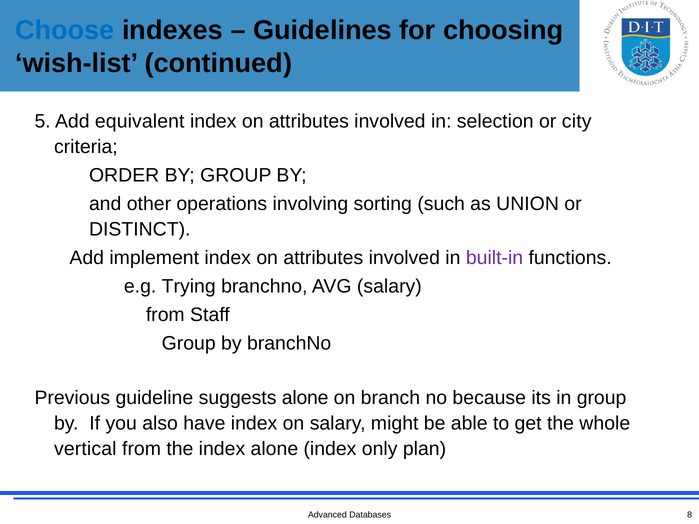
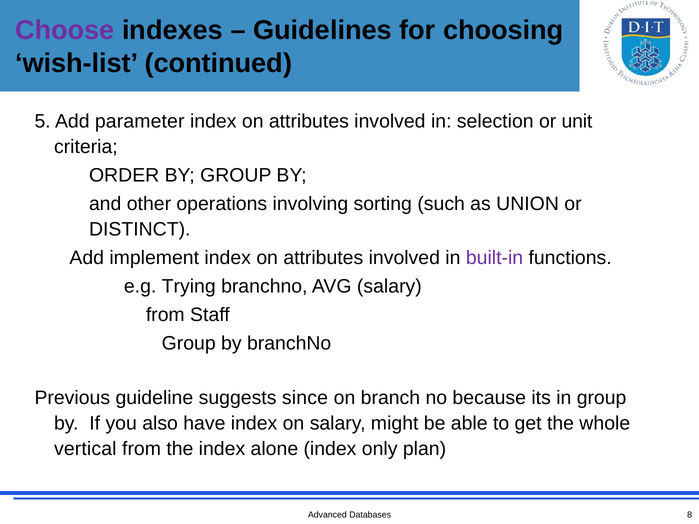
Choose colour: blue -> purple (65, 31)
equivalent: equivalent -> parameter (140, 121)
city: city -> unit (577, 121)
suggests alone: alone -> since (305, 398)
